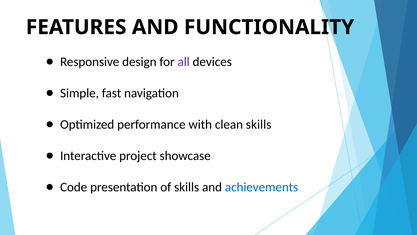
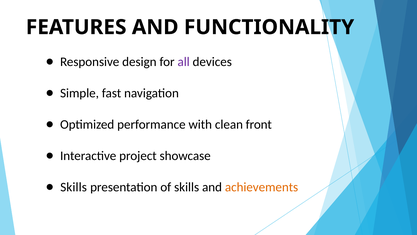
clean skills: skills -> front (259, 124)
Code: Code -> Skills (74, 187)
achievements colour: blue -> orange (262, 187)
